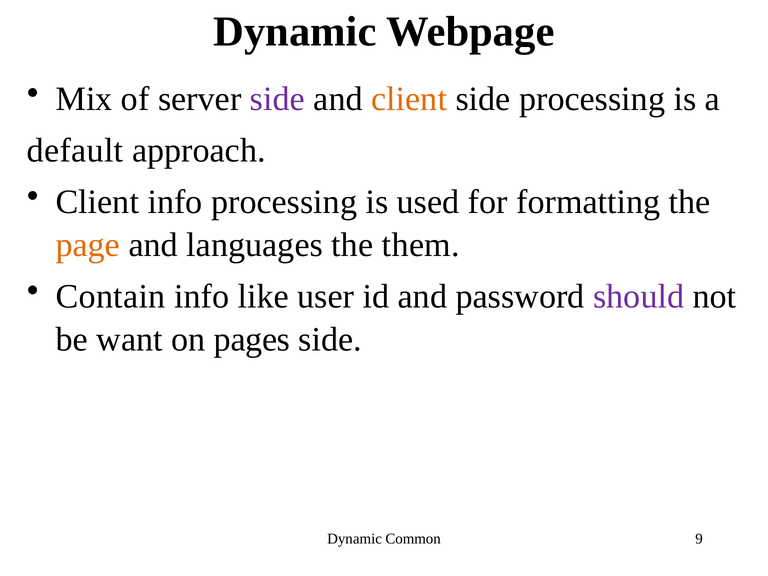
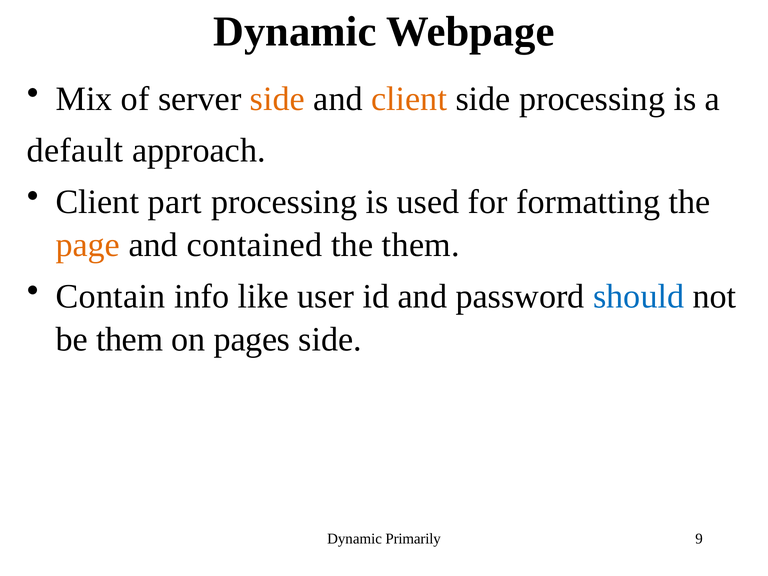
side colour: purple -> orange (277, 99)
Client info: info -> part (175, 202)
languages: languages -> contained (255, 245)
should colour: purple -> blue (639, 297)
be want: want -> them (130, 340)
Common: Common -> Primarily (413, 539)
